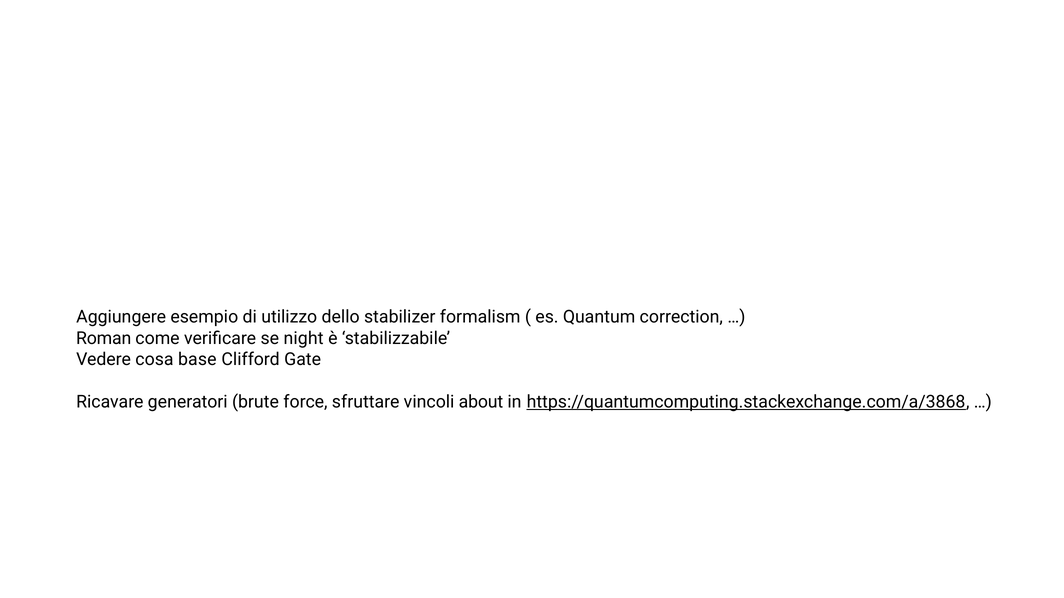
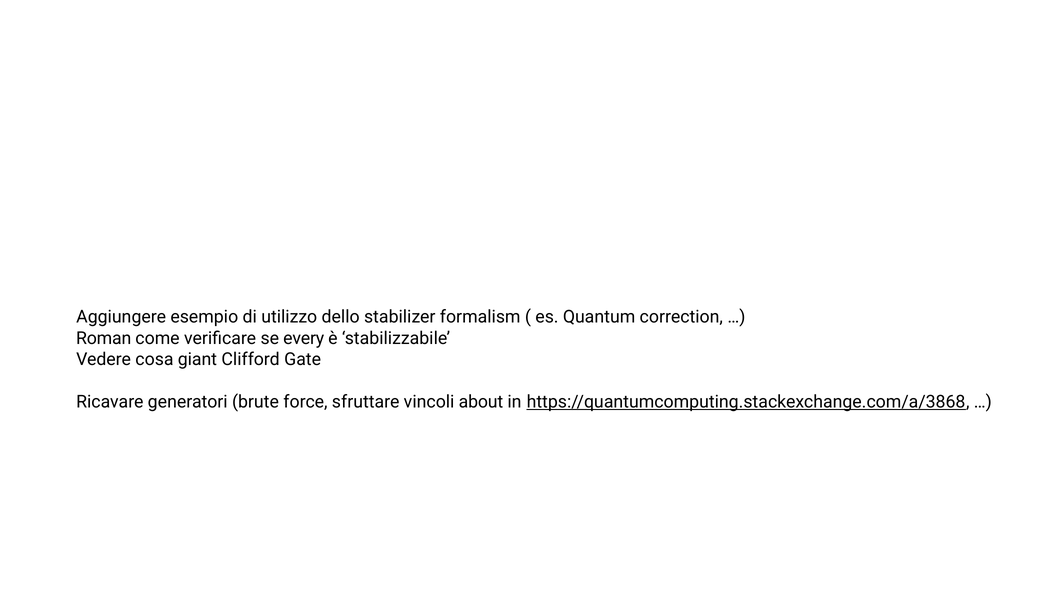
night: night -> every (304, 339)
base: base -> giant (197, 360)
